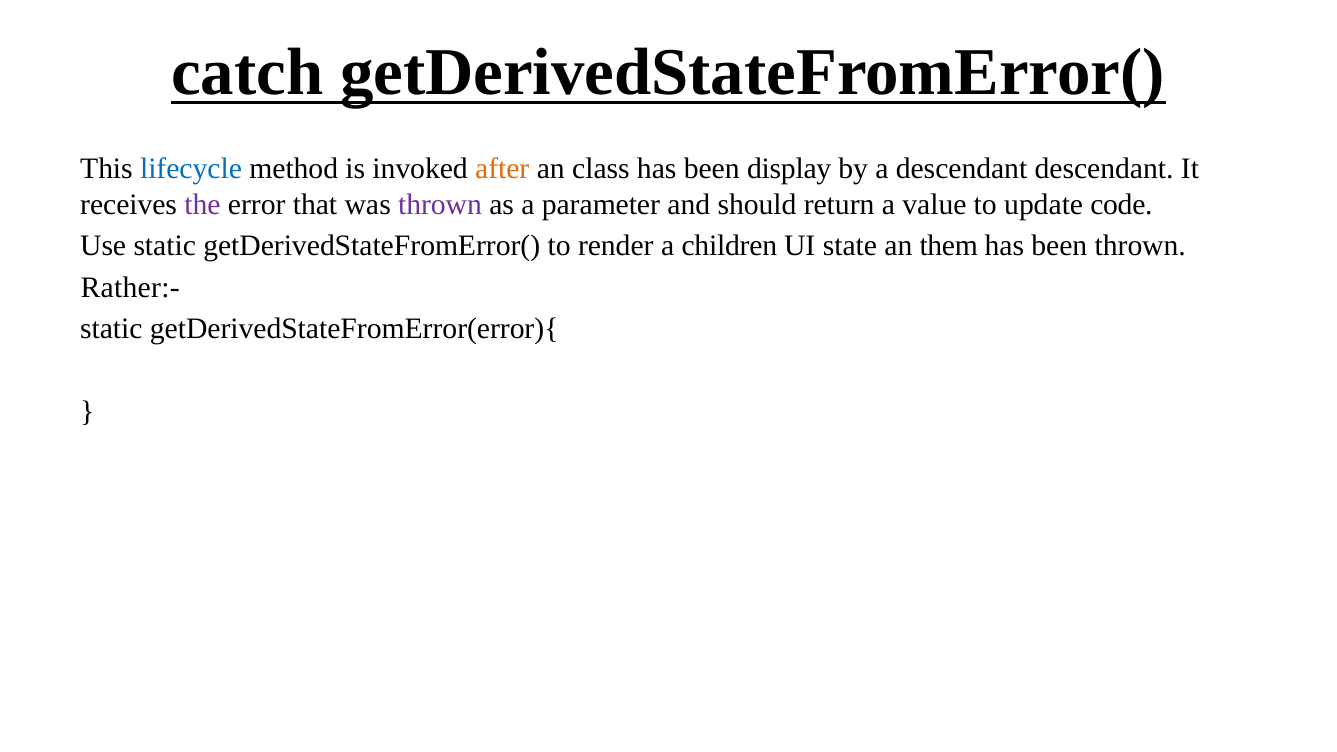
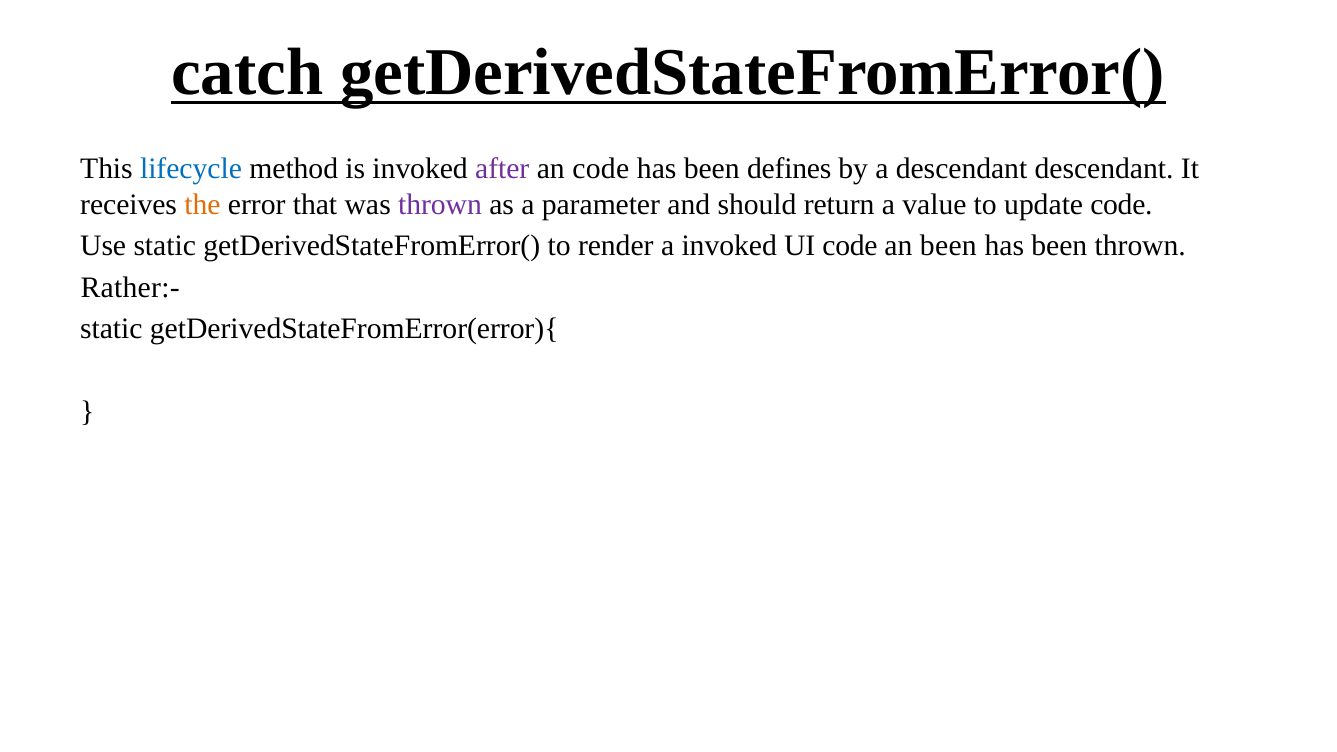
after colour: orange -> purple (502, 169)
an class: class -> code (601, 169)
display: display -> defines (789, 169)
the colour: purple -> orange (203, 204)
a children: children -> invoked (729, 246)
UI state: state -> code (850, 246)
an them: them -> been (948, 246)
